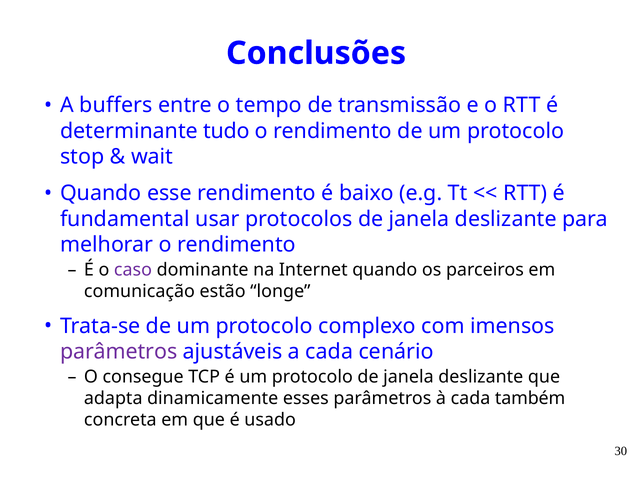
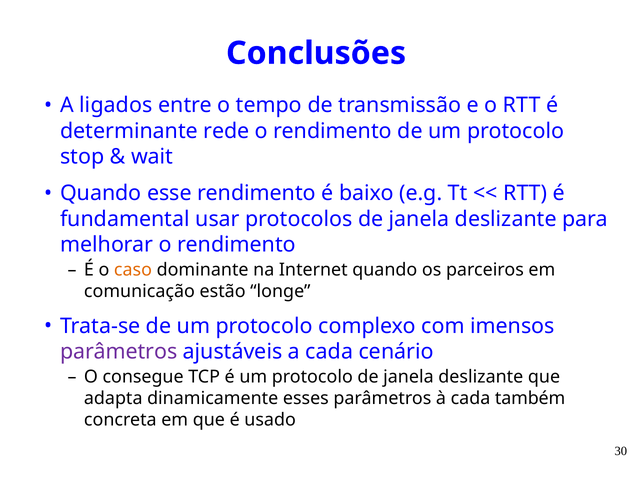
buffers: buffers -> ligados (116, 105)
tudo: tudo -> rede (226, 131)
caso colour: purple -> orange (133, 270)
